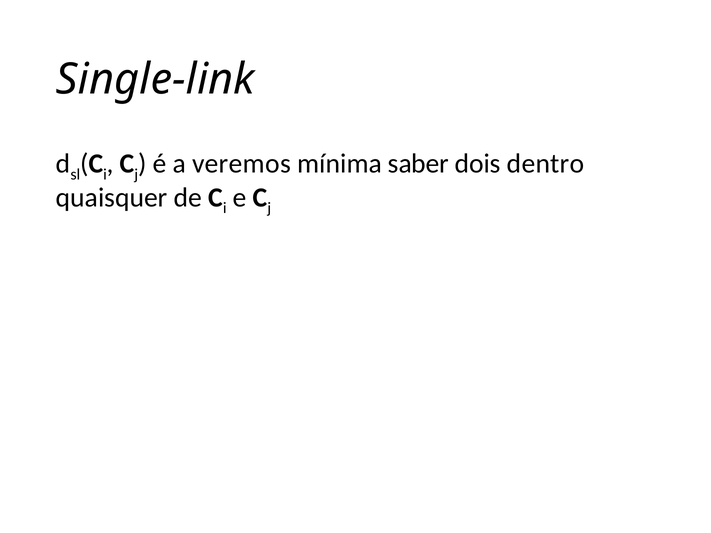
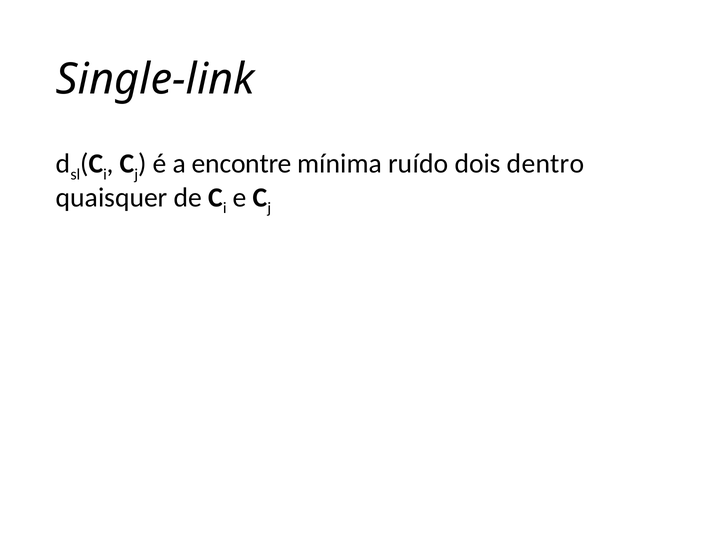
veremos: veremos -> encontre (242, 164)
saber: saber -> ruído (418, 164)
